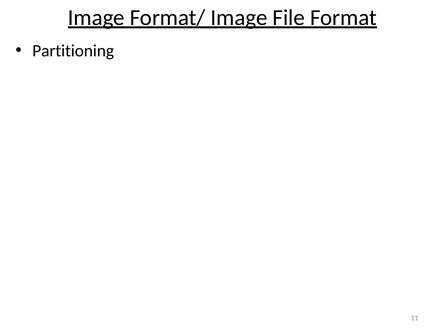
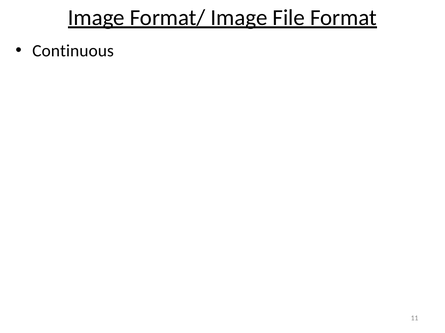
Partitioning: Partitioning -> Continuous (73, 51)
